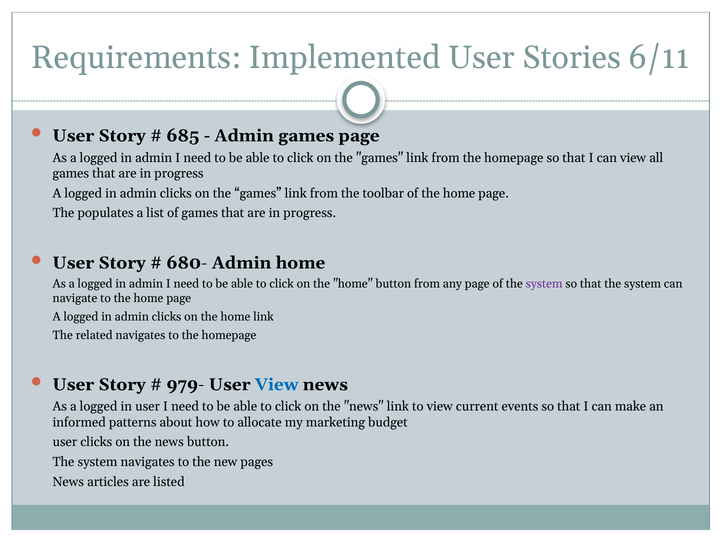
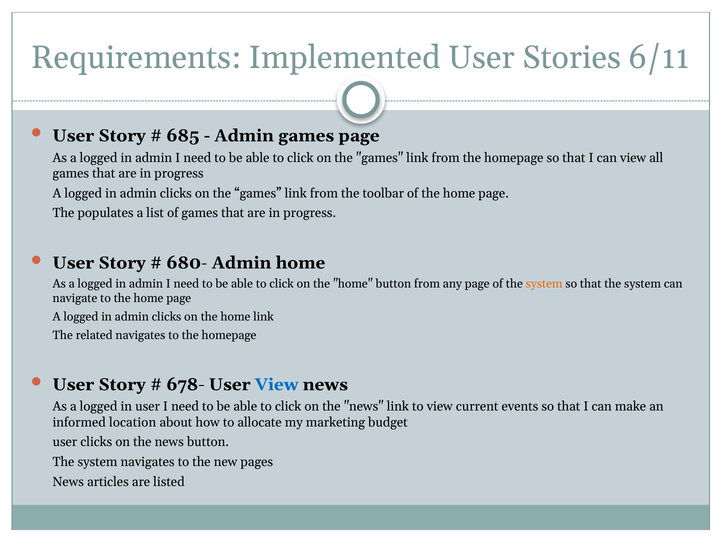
system colour: purple -> orange (544, 284)
979-: 979- -> 678- (186, 384)
patterns: patterns -> location (133, 422)
